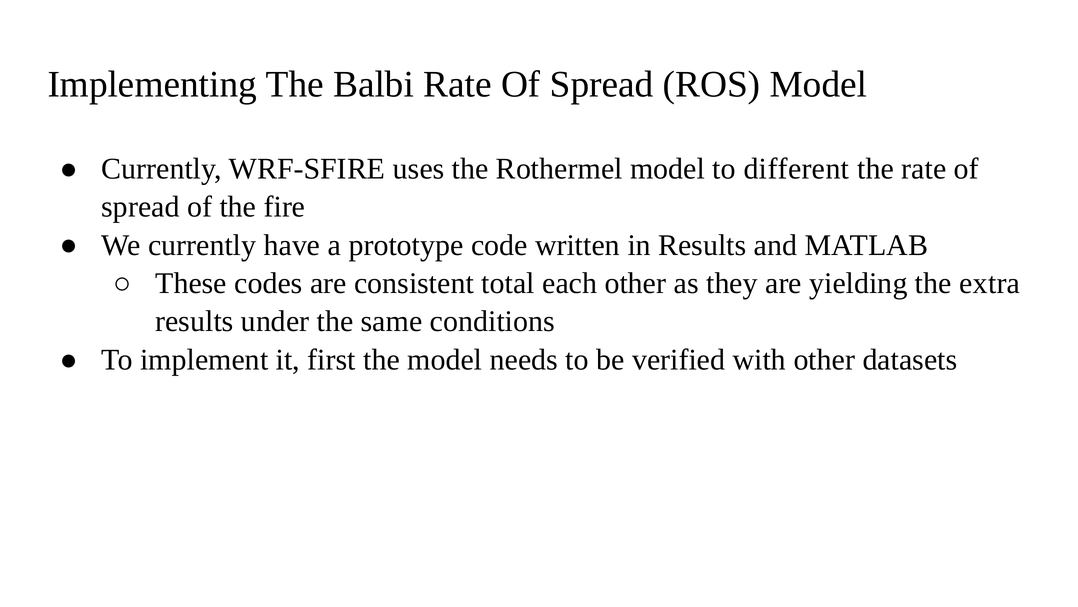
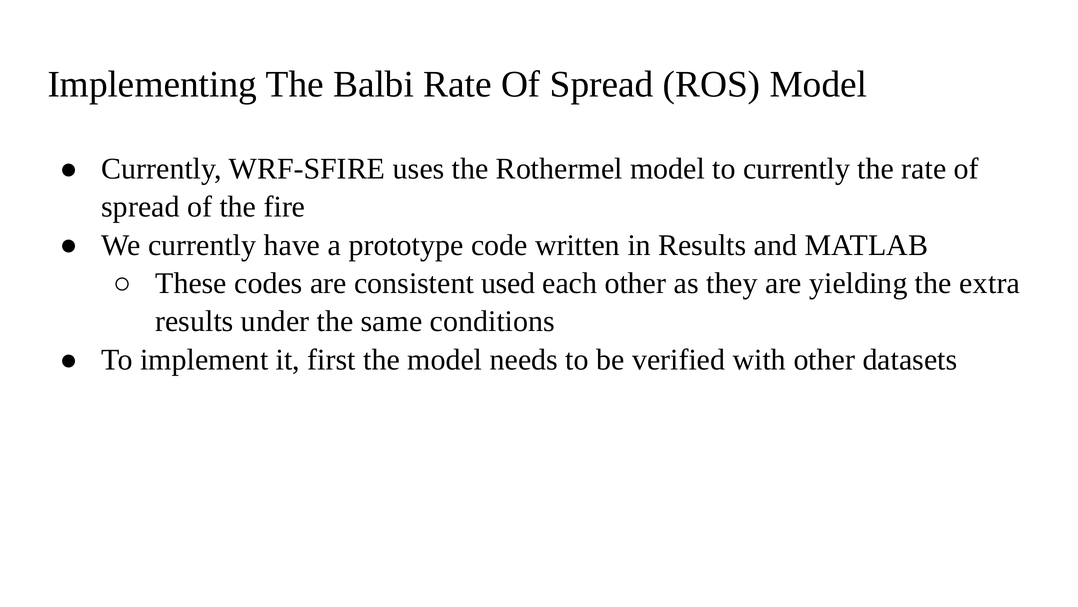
to different: different -> currently (797, 168)
total: total -> used (508, 283)
